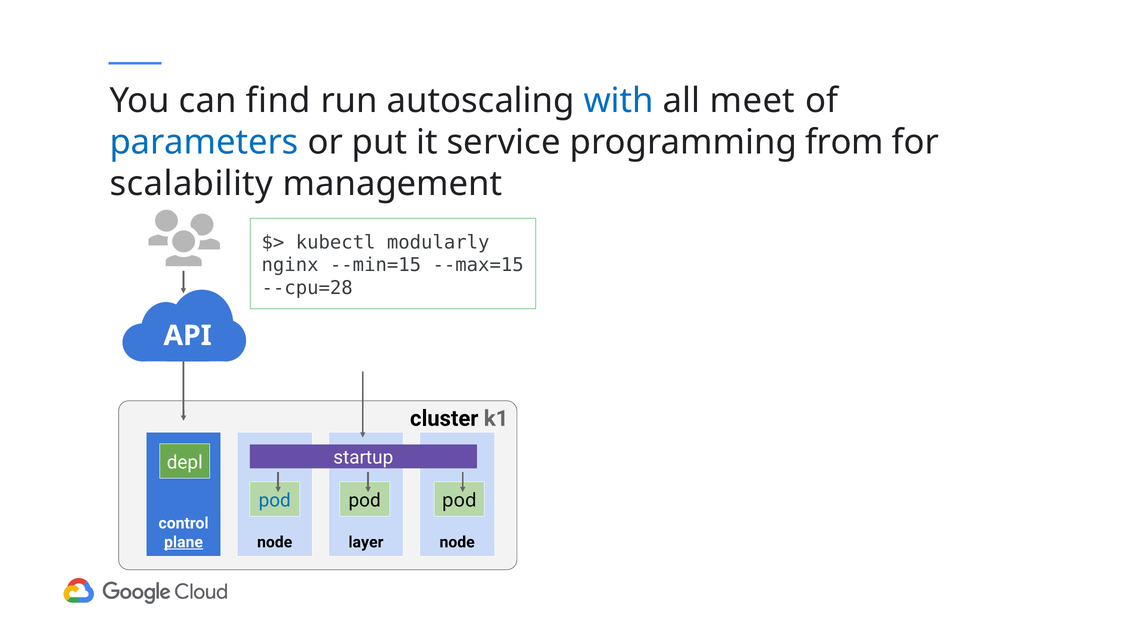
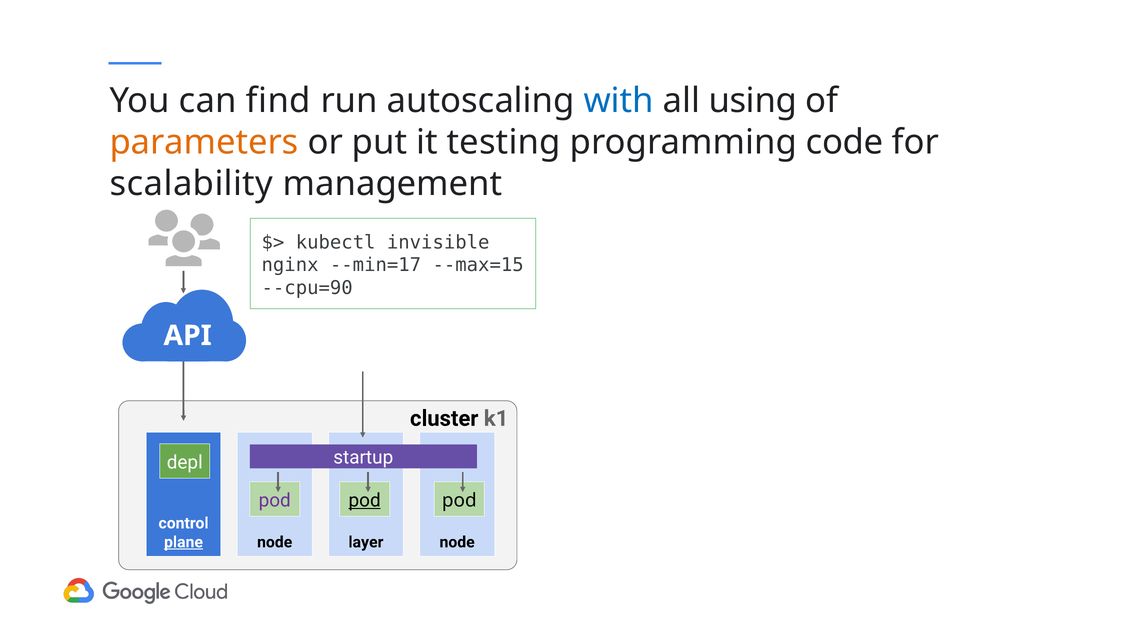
meet: meet -> using (753, 101)
parameters colour: blue -> orange (204, 142)
service: service -> testing (504, 142)
from: from -> code (845, 142)
modularly: modularly -> invisible (438, 242)
--min=15: --min=15 -> --min=17 (376, 265)
--cpu=28: --cpu=28 -> --cpu=90 (307, 288)
pod colour: blue -> purple (275, 500)
pod underline: none -> present (365, 500)
